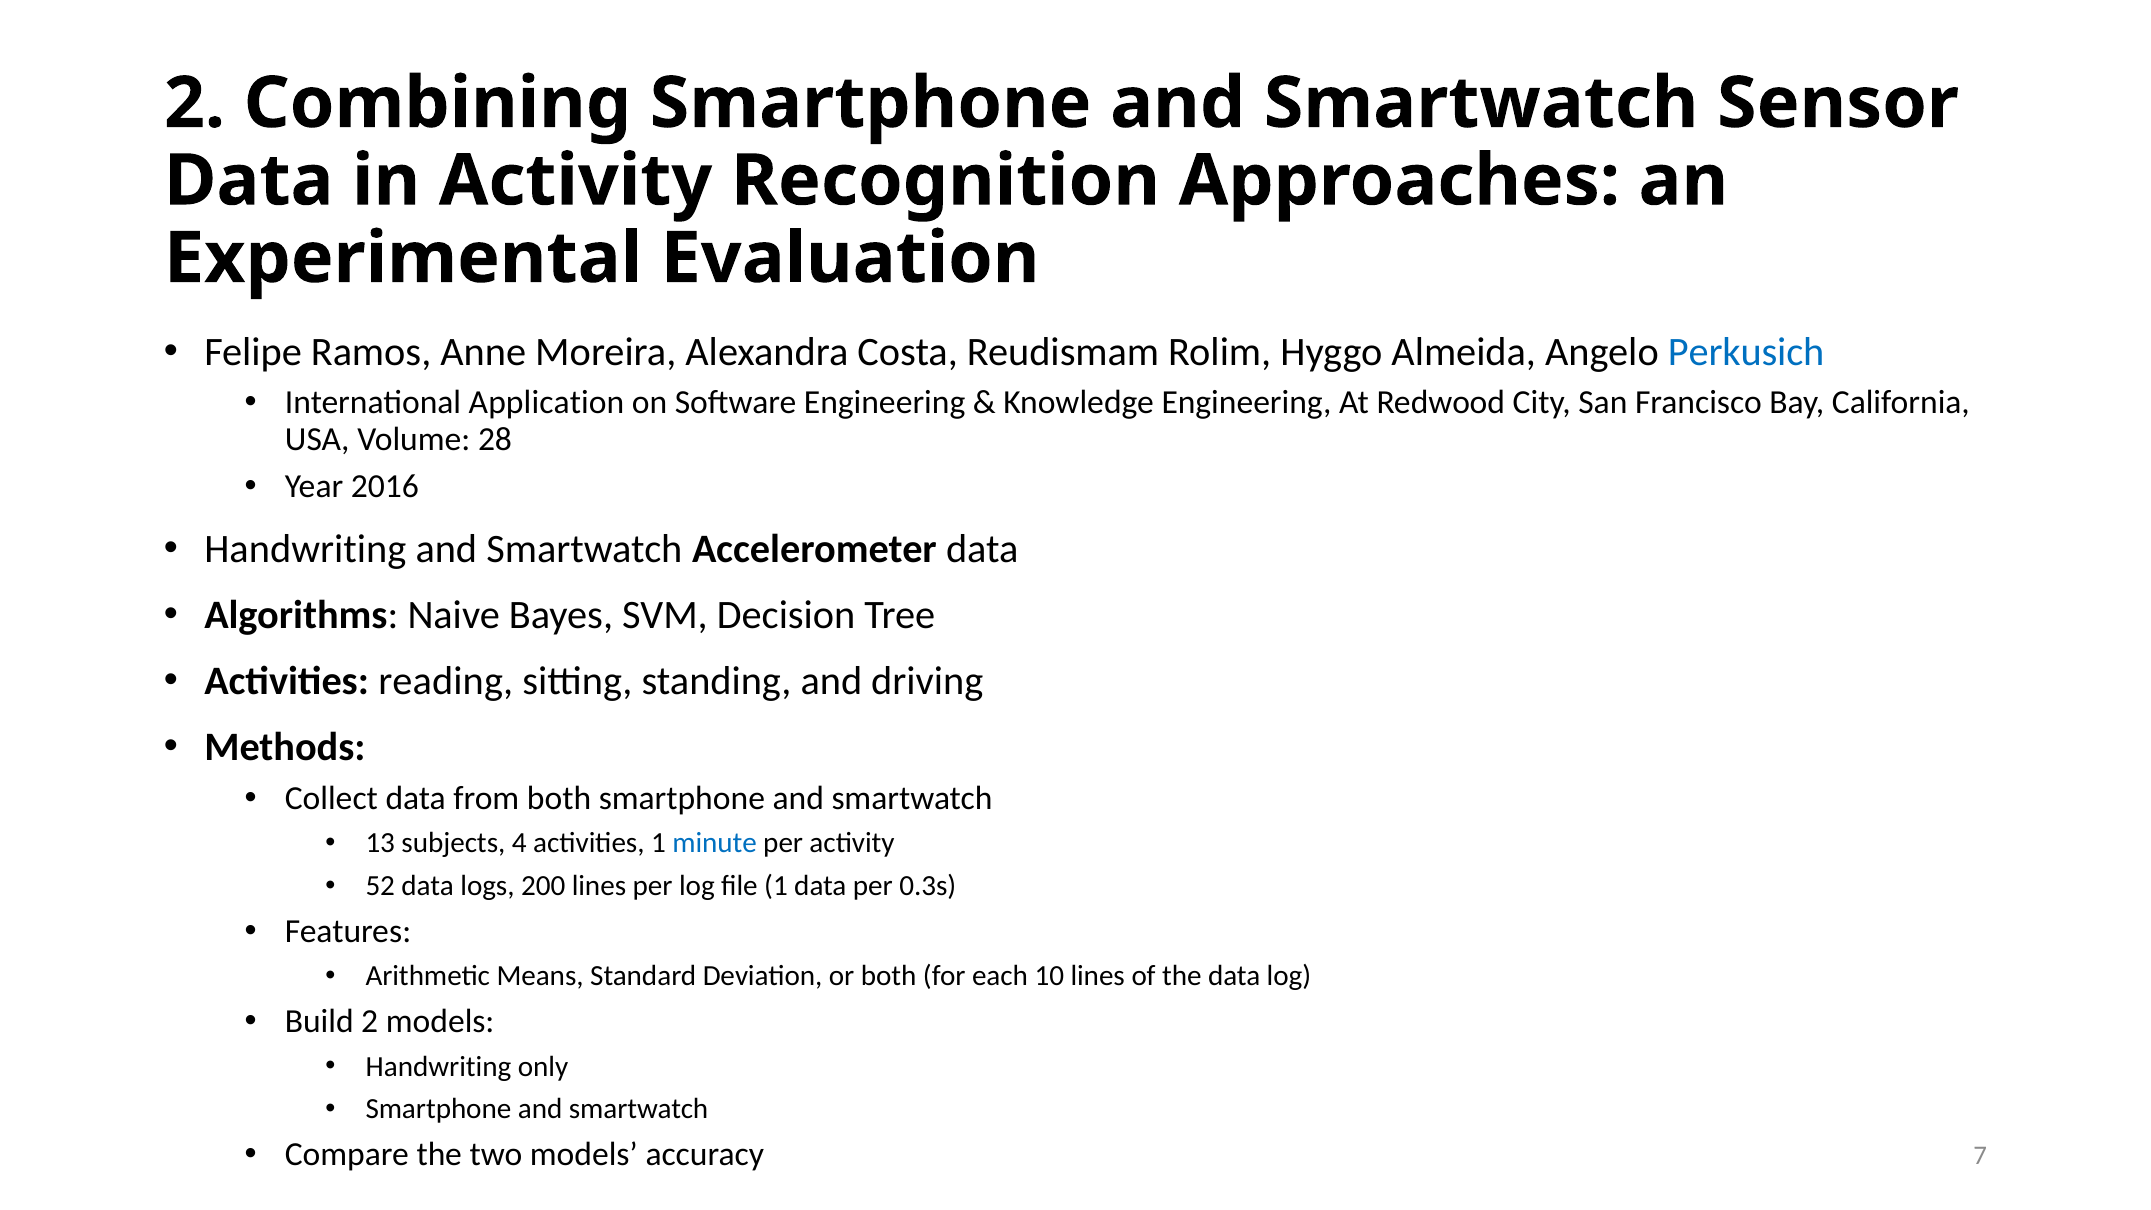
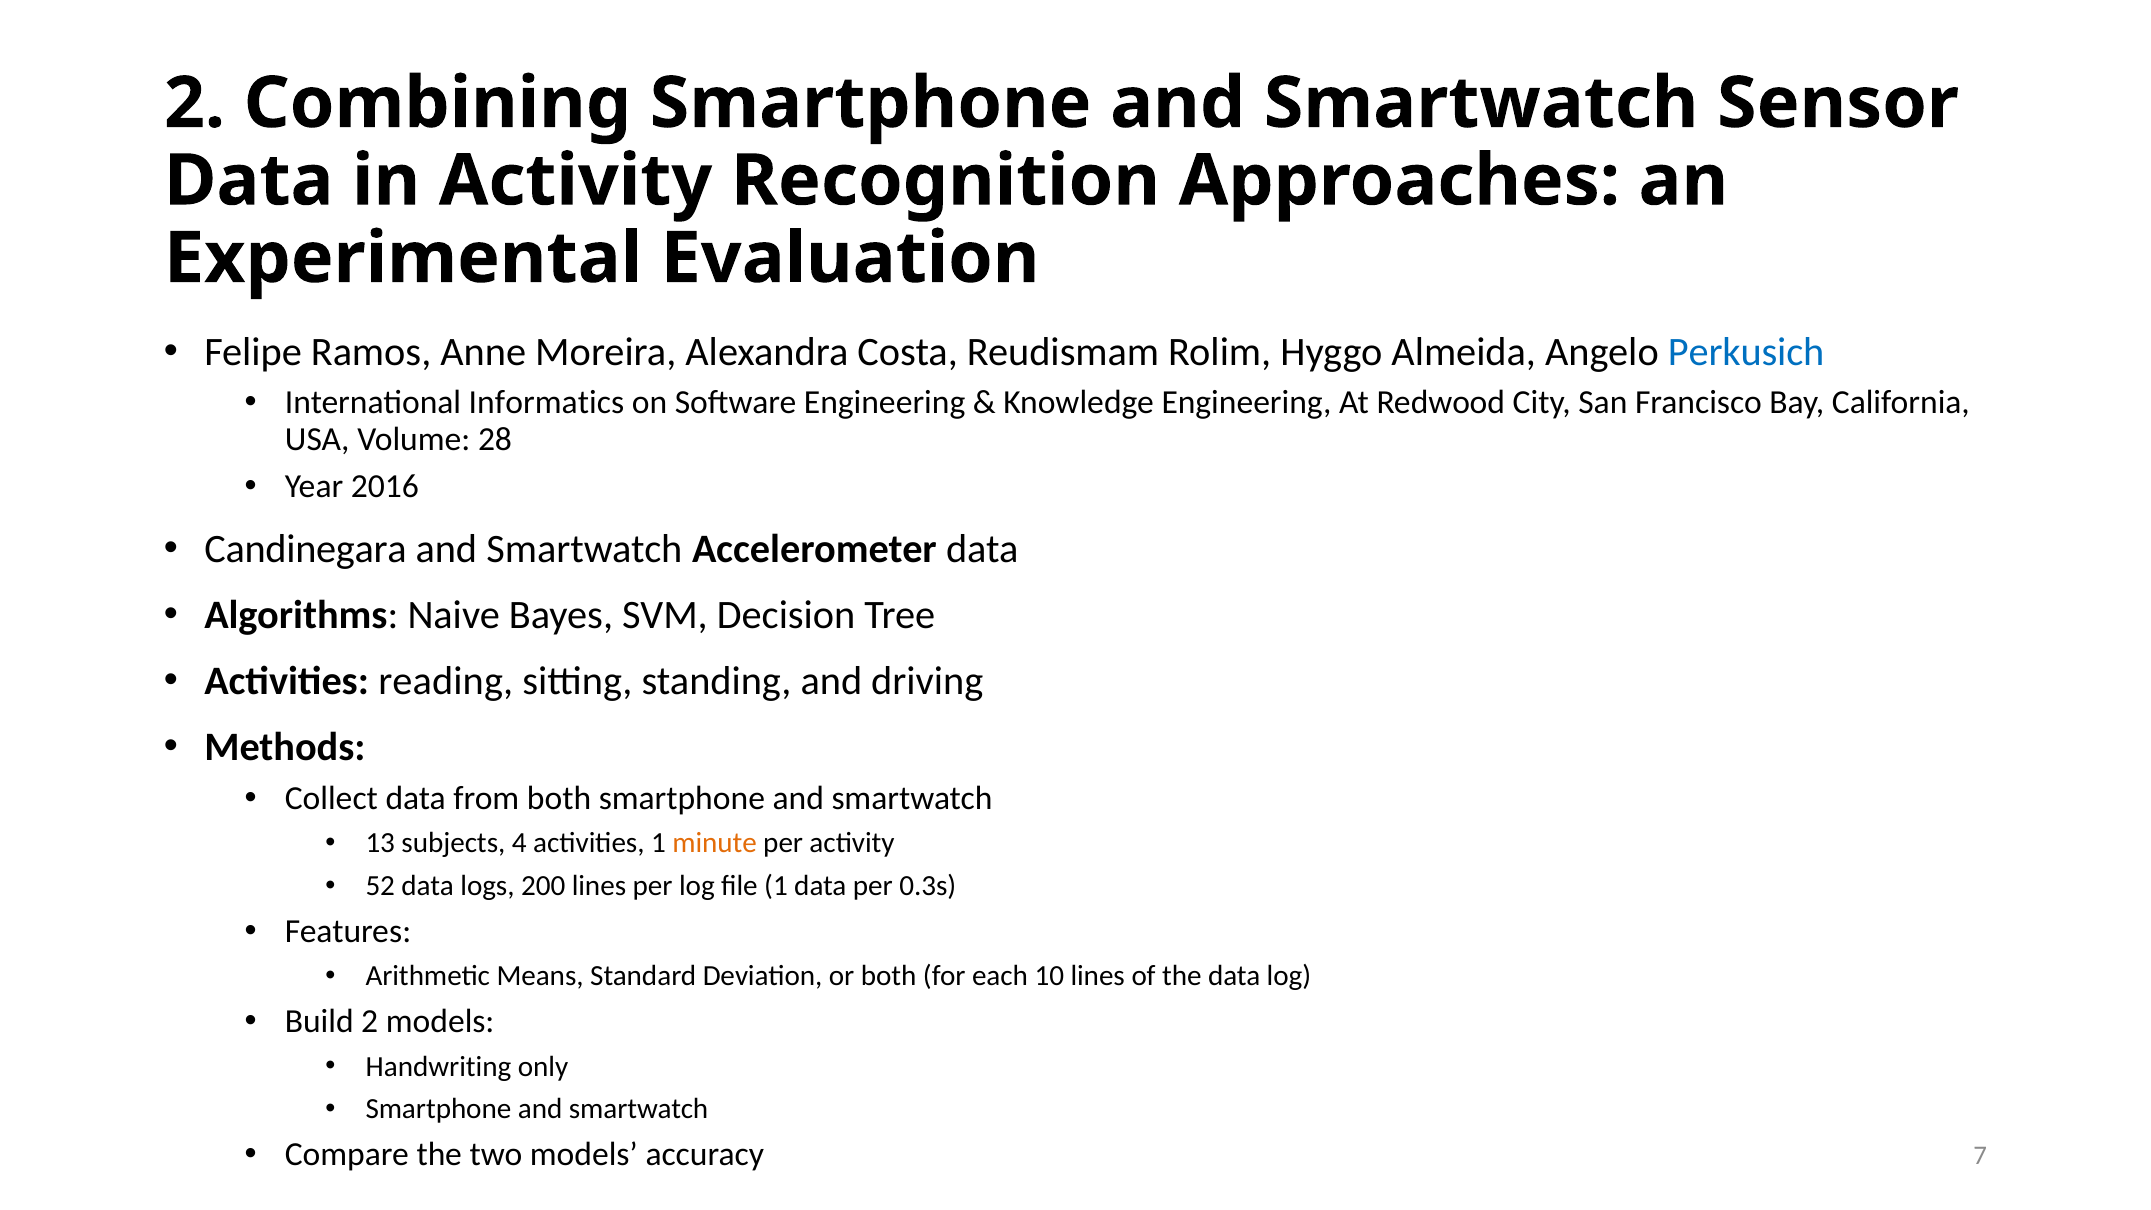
Application: Application -> Informatics (547, 403)
Handwriting: Handwriting -> Candinegara (306, 549)
minute colour: blue -> orange (715, 843)
